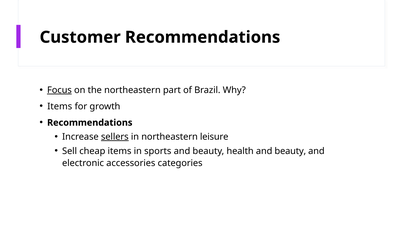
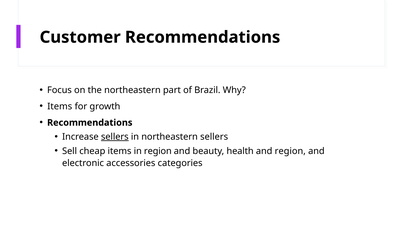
Focus underline: present -> none (59, 90)
northeastern leisure: leisure -> sellers (214, 137)
in sports: sports -> region (158, 151)
beauty: beauty -> region (290, 151)
